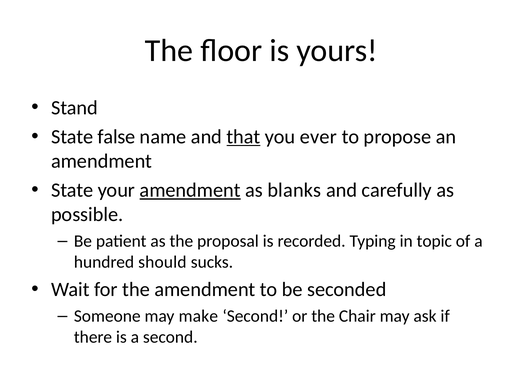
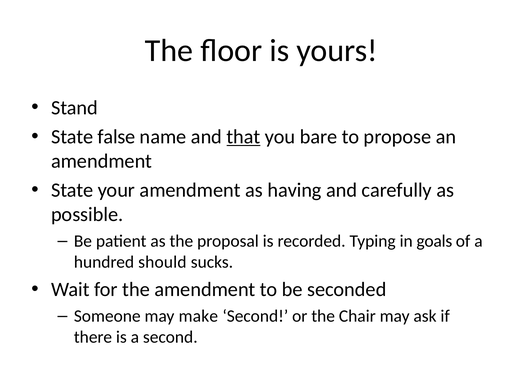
ever: ever -> bare (319, 137)
amendment underline: present -> none (190, 190)
blanks: blanks -> having (294, 190)
topic: topic -> goals (434, 241)
